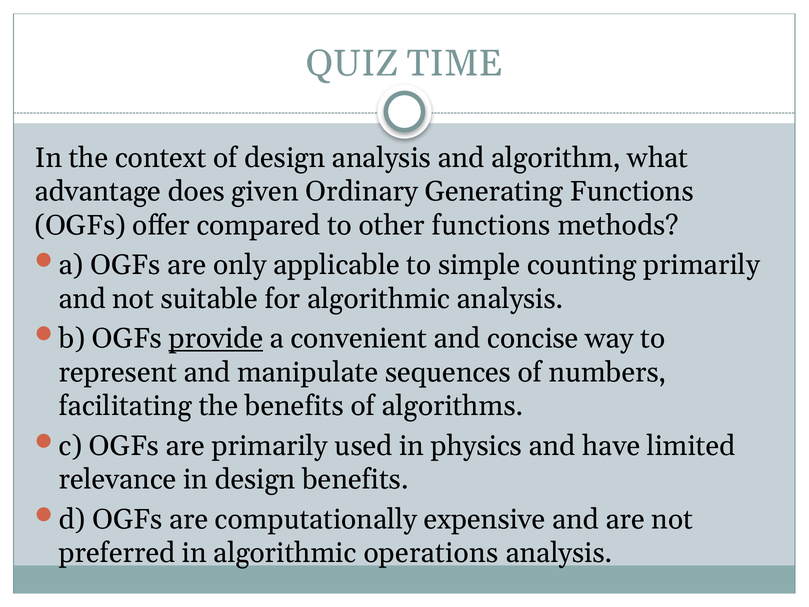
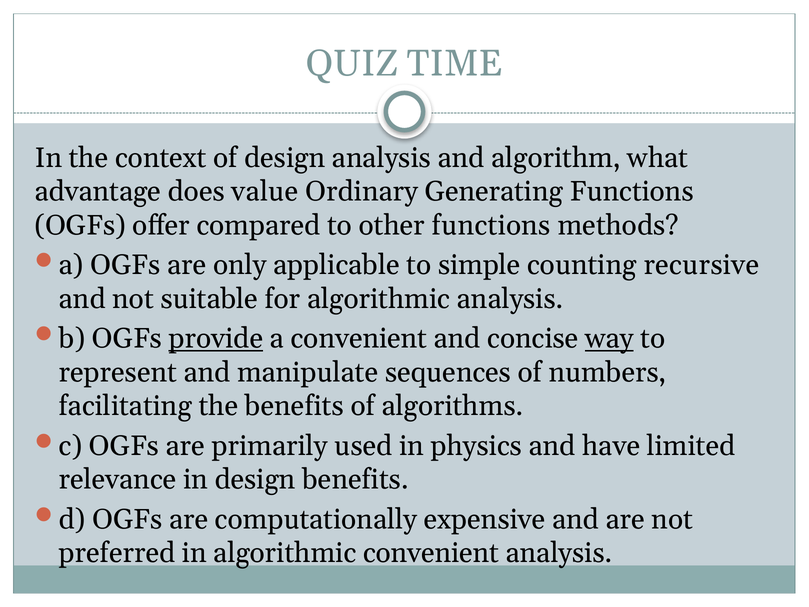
given: given -> value (265, 192)
counting primarily: primarily -> recursive (701, 265)
way underline: none -> present (609, 339)
algorithmic operations: operations -> convenient (431, 553)
